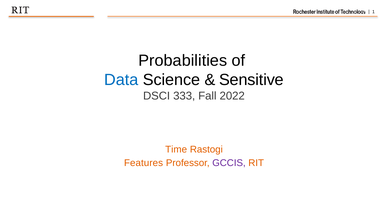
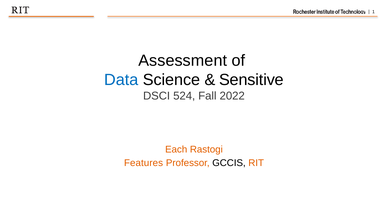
Probabilities: Probabilities -> Assessment (183, 61)
333: 333 -> 524 (184, 96)
Time: Time -> Each (176, 149)
GCCIS colour: purple -> black (229, 163)
